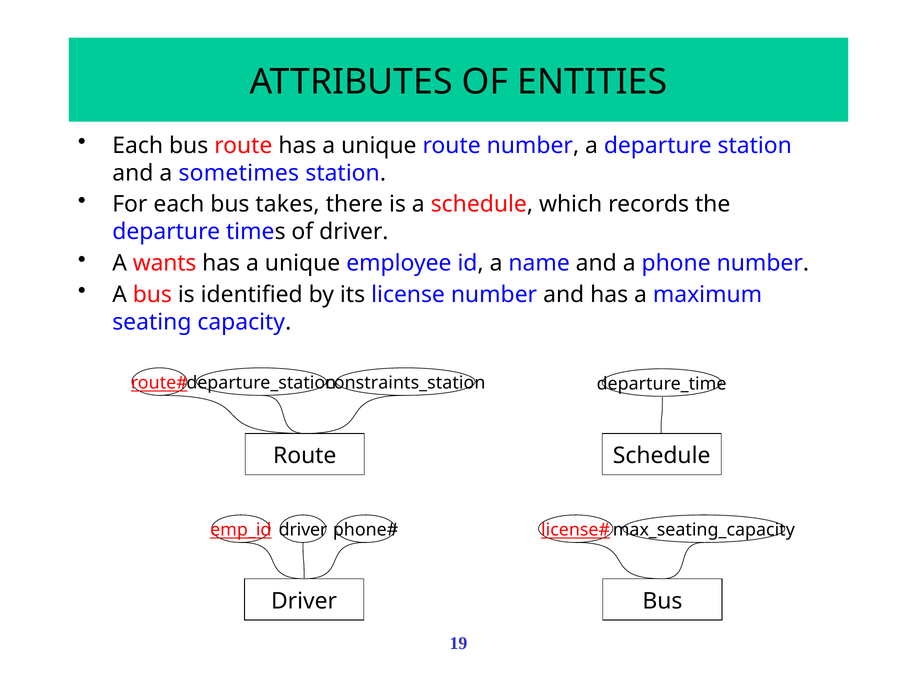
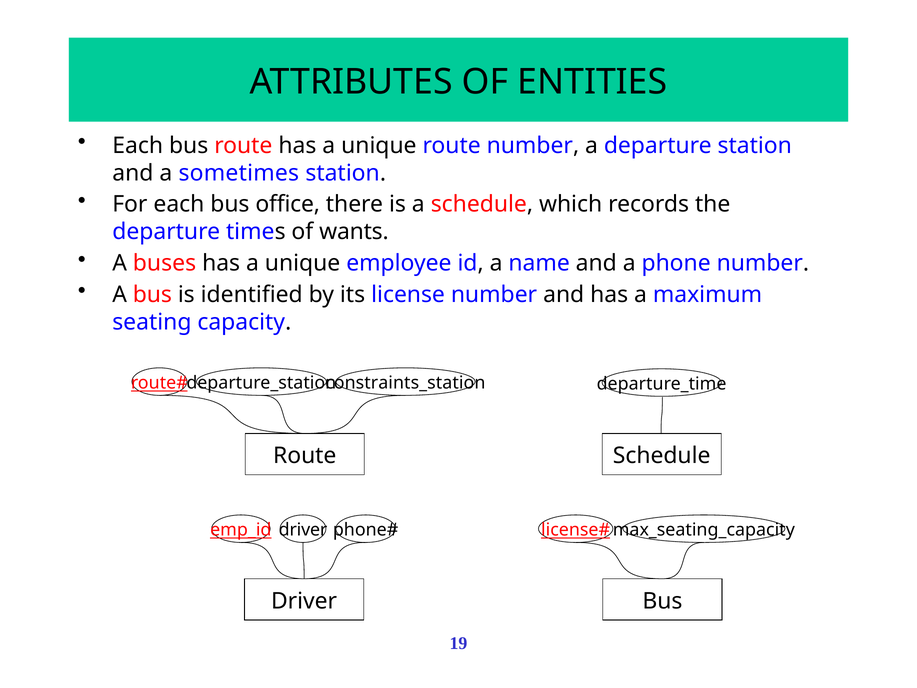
takes: takes -> office (288, 204)
of driver: driver -> wants (354, 232)
wants: wants -> buses (164, 263)
